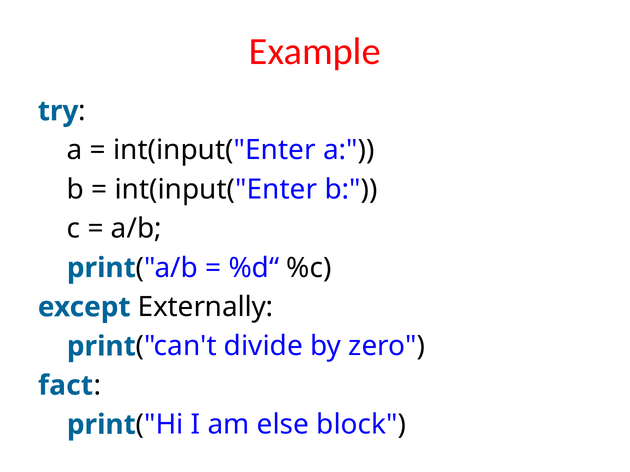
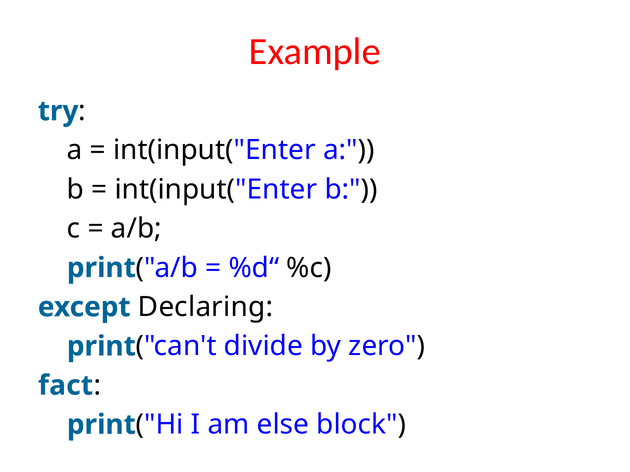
Externally: Externally -> Declaring (205, 307)
